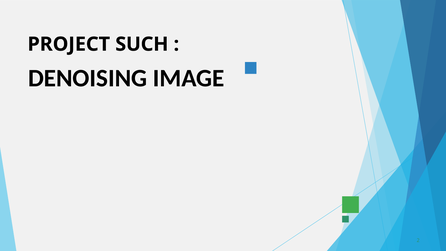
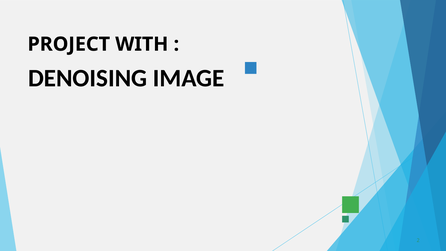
SUCH: SUCH -> WITH (142, 44)
